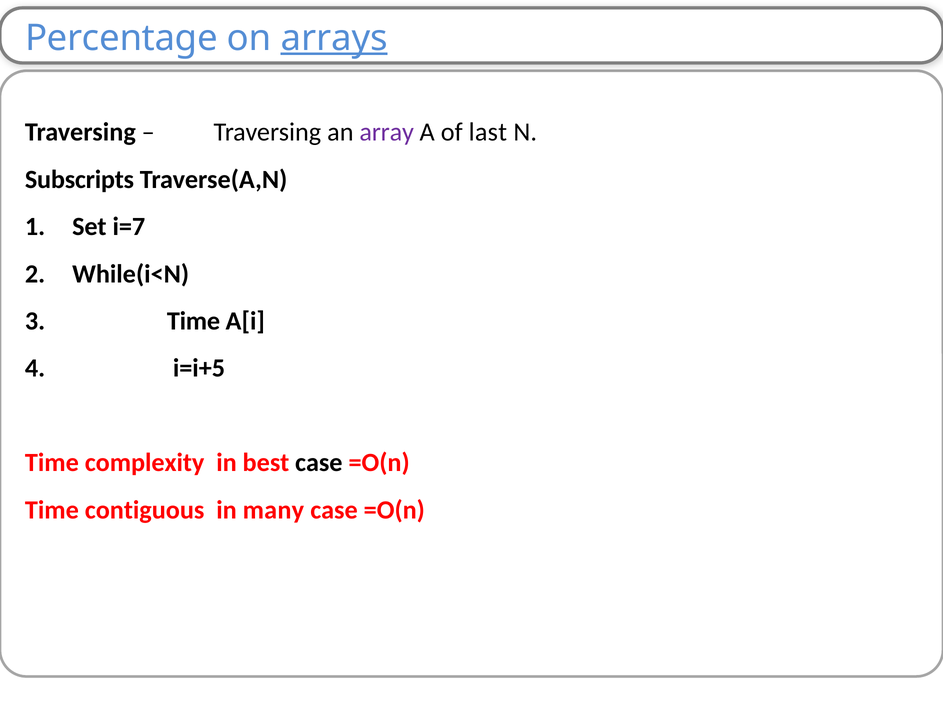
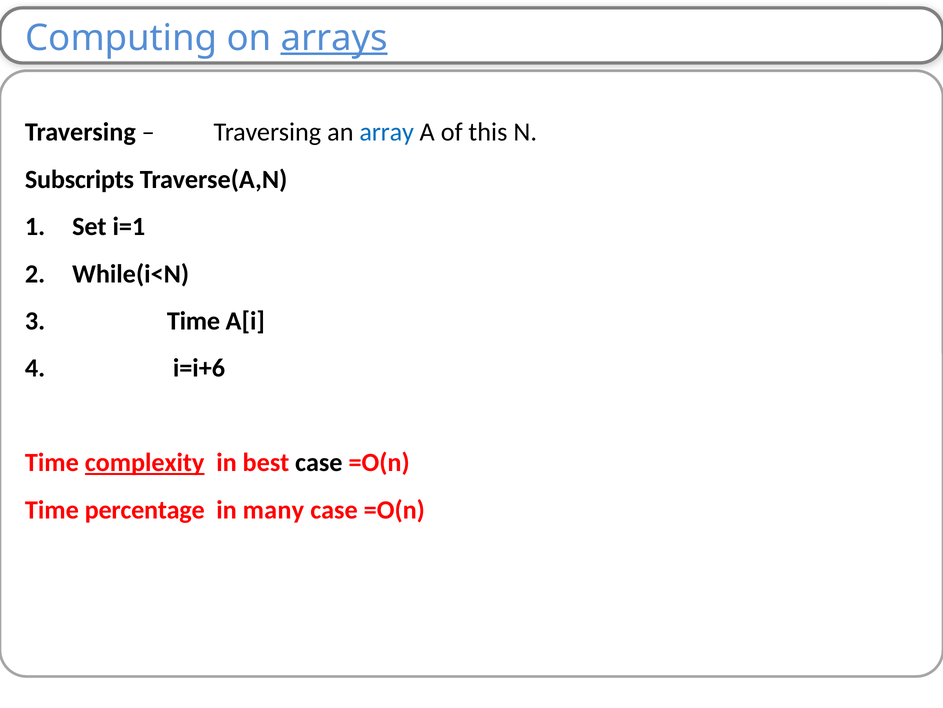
Percentage: Percentage -> Computing (121, 38)
array colour: purple -> blue (387, 132)
last: last -> this (488, 132)
i=7: i=7 -> i=1 (129, 226)
i=i+5: i=i+5 -> i=i+6 (199, 368)
complexity underline: none -> present (145, 462)
contiguous: contiguous -> percentage (145, 509)
